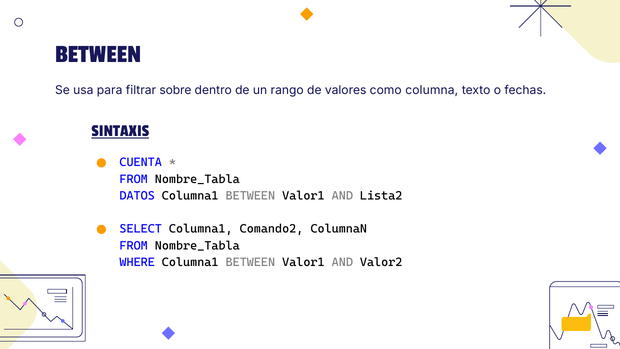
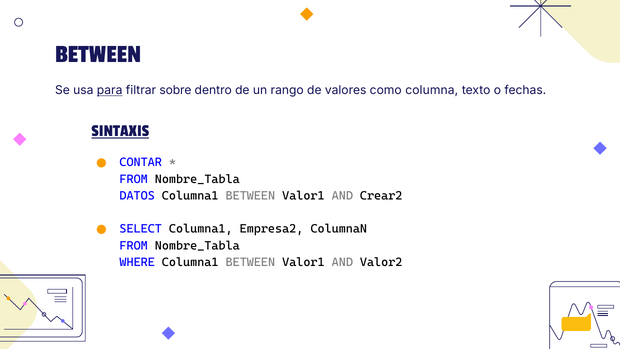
para underline: none -> present (110, 90)
CUENTA: CUENTA -> CONTAR (141, 162)
Lista2: Lista2 -> Crear2 (381, 196)
Comando2: Comando2 -> Empresa2 (272, 229)
